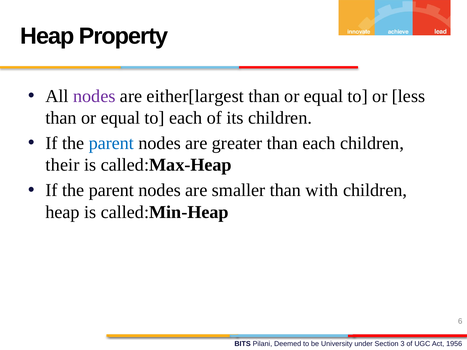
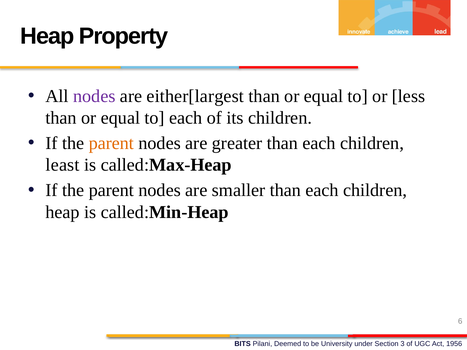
parent colour: blue -> orange (111, 143)
their: their -> least (63, 165)
smaller than with: with -> each (322, 190)
